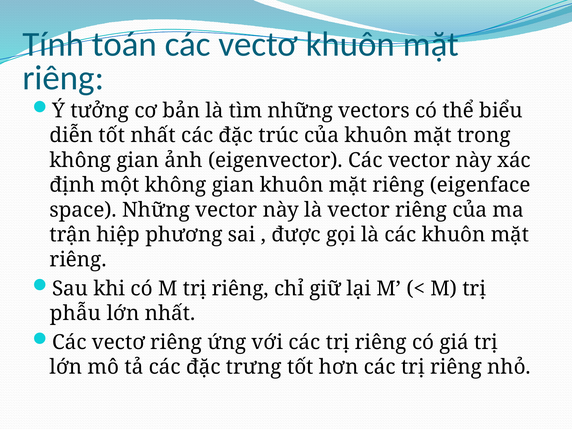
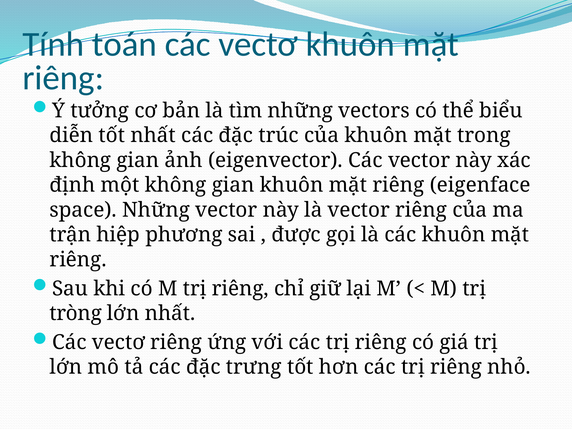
phẫu: phẫu -> tròng (76, 313)
